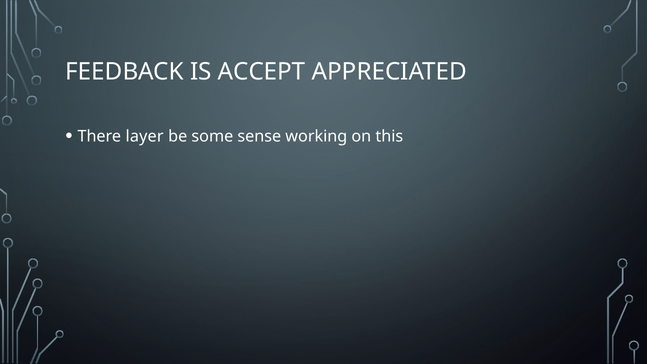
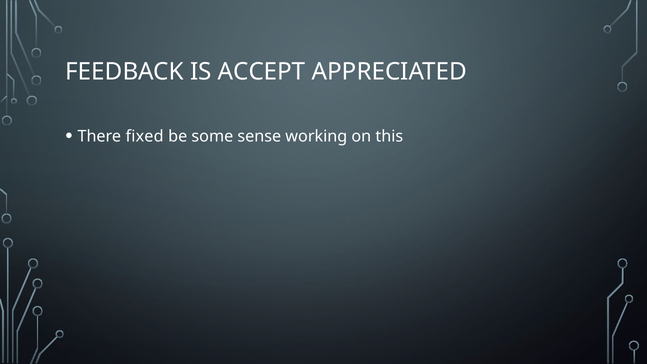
layer: layer -> fixed (145, 137)
